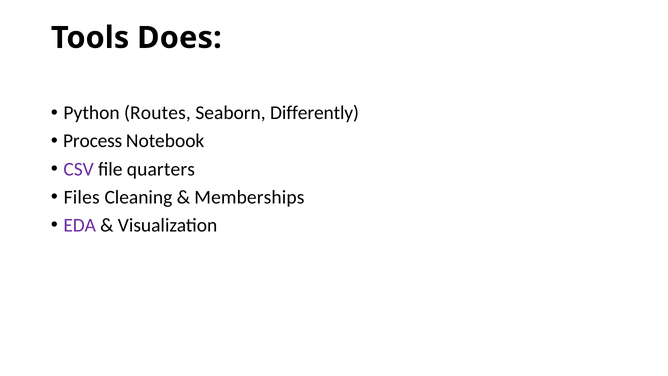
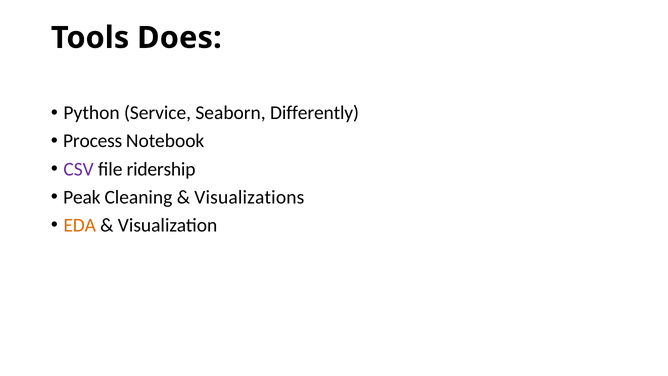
Routes: Routes -> Service (158, 113)
quarters: quarters -> ridership (161, 169)
Files: Files -> Peak (82, 197)
Memberships: Memberships -> Visualizations (249, 197)
EDA colour: purple -> orange (80, 225)
